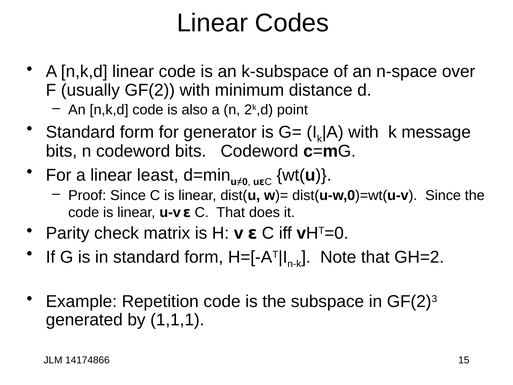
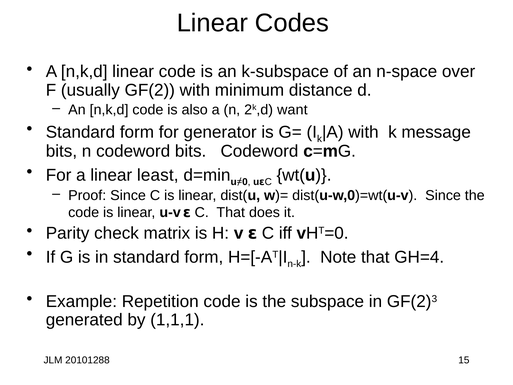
point: point -> want (292, 110)
GH=2: GH=2 -> GH=4 (419, 257)
14174866: 14174866 -> 20101288 (87, 360)
